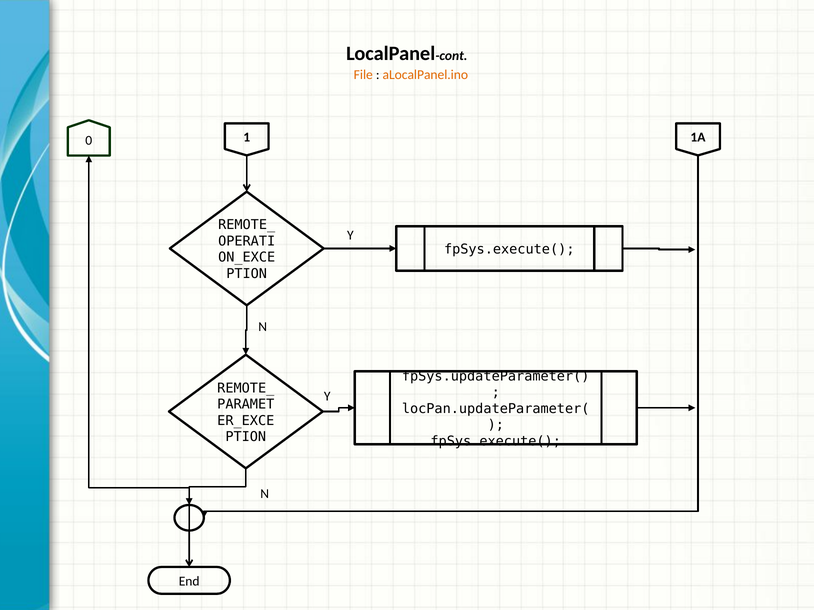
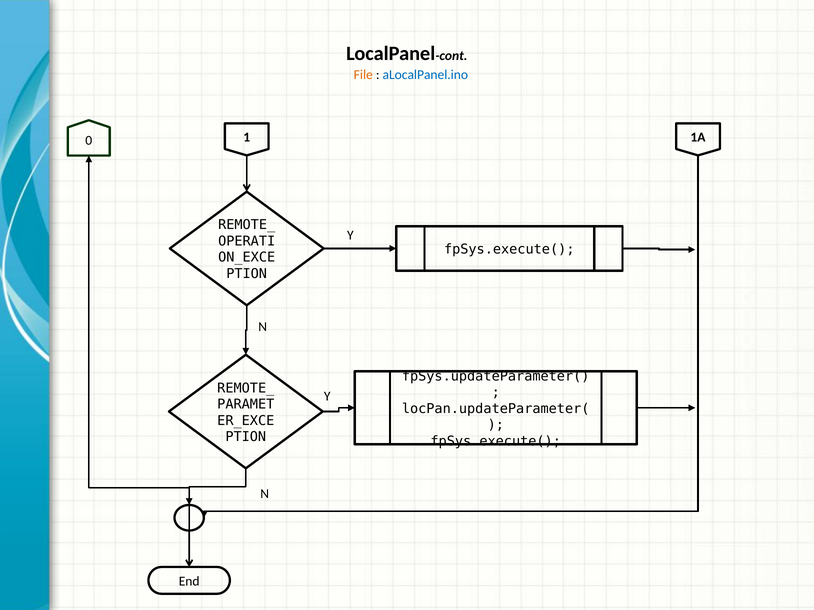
aLocalPanel.ino colour: orange -> blue (425, 75)
